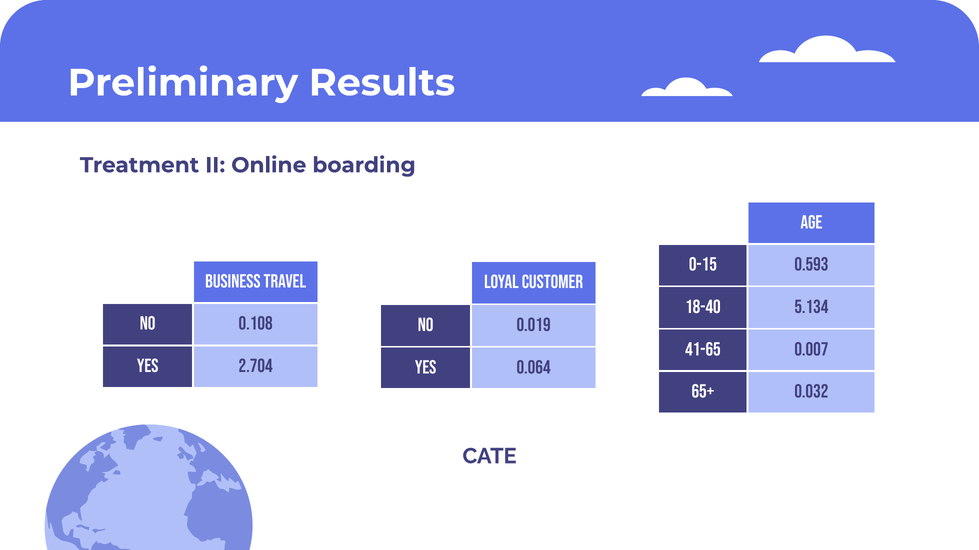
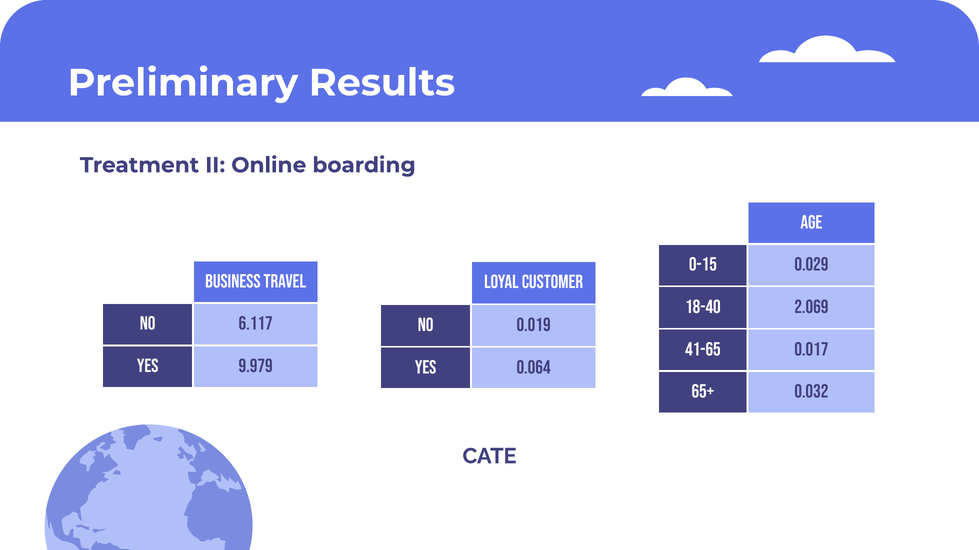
o.593: o.593 -> o.029 (811, 265)
5.134: 5.134 -> 2.069 (811, 307)
0.108: 0.108 -> 6.117 (256, 324)
0.007: 0.007 -> 0.017 (811, 350)
2.704: 2.704 -> 9.979 (256, 367)
